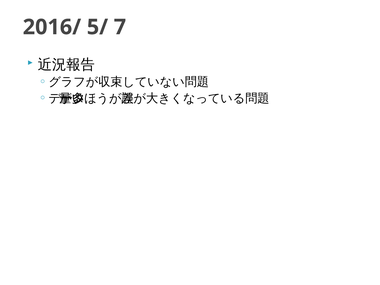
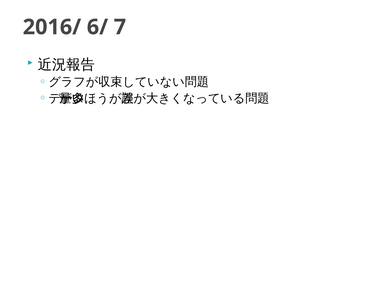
5/: 5/ -> 6/ (97, 27)
